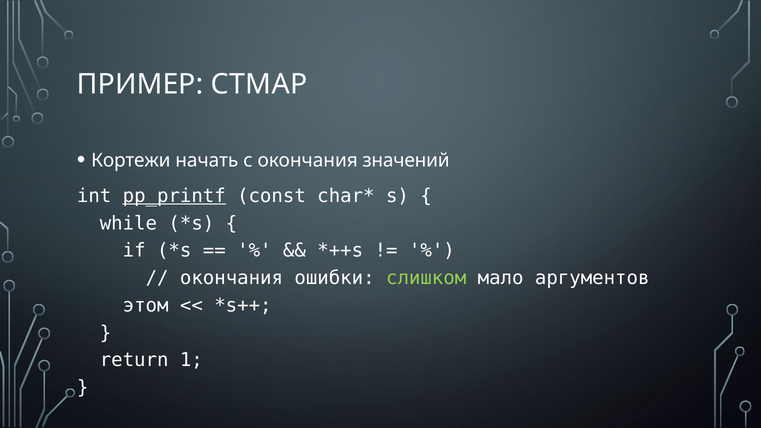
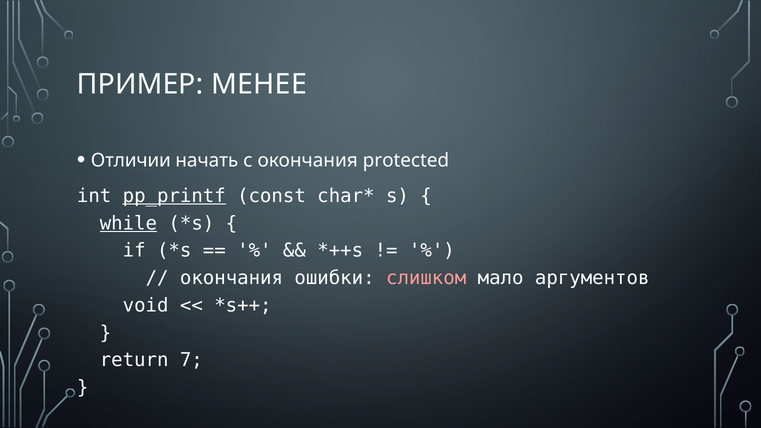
CTMAP: CTMAP -> МЕНЕЕ (259, 85)
Кортежи: Кортежи -> Отличии (131, 161)
значений: значений -> protected (406, 161)
while underline: none -> present (128, 223)
слишком colour: light green -> pink (426, 278)
этом: этом -> void (146, 305)
1: 1 -> 7 (191, 360)
